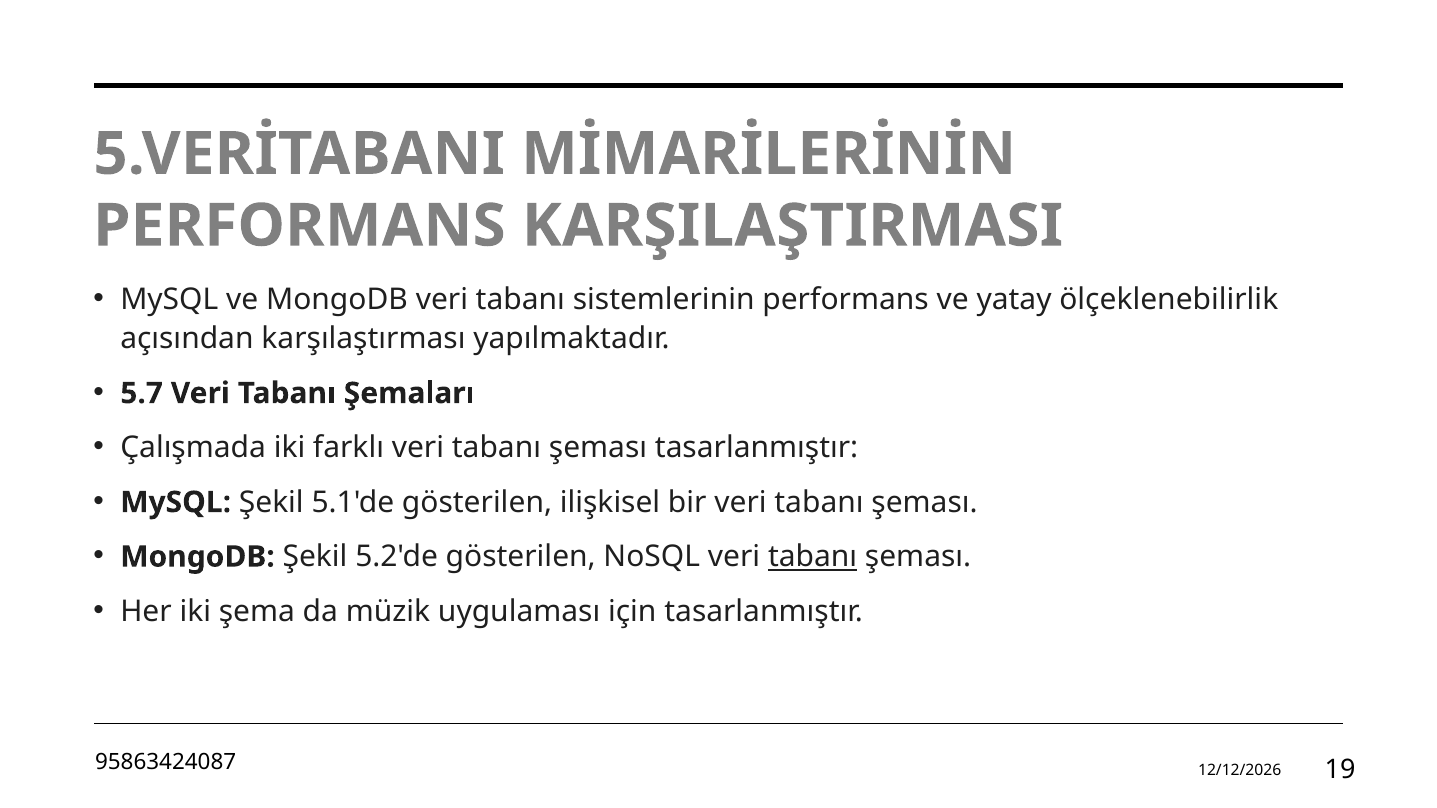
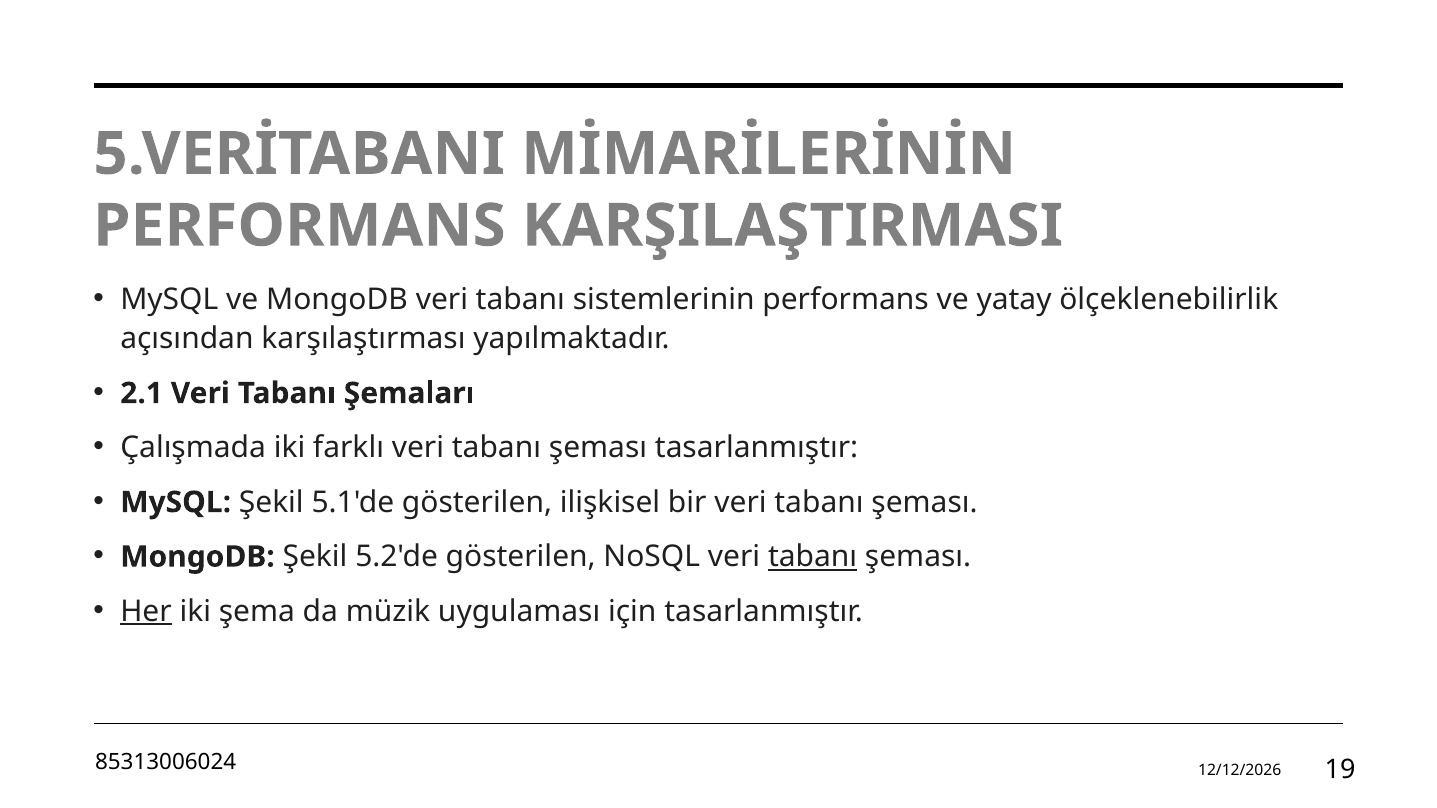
5.7: 5.7 -> 2.1 (142, 393)
Her underline: none -> present (146, 612)
95863424087: 95863424087 -> 85313006024 (166, 763)
